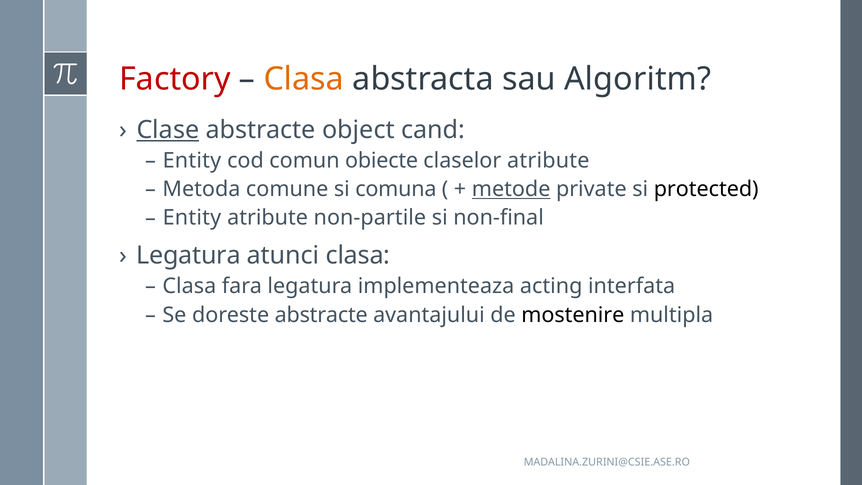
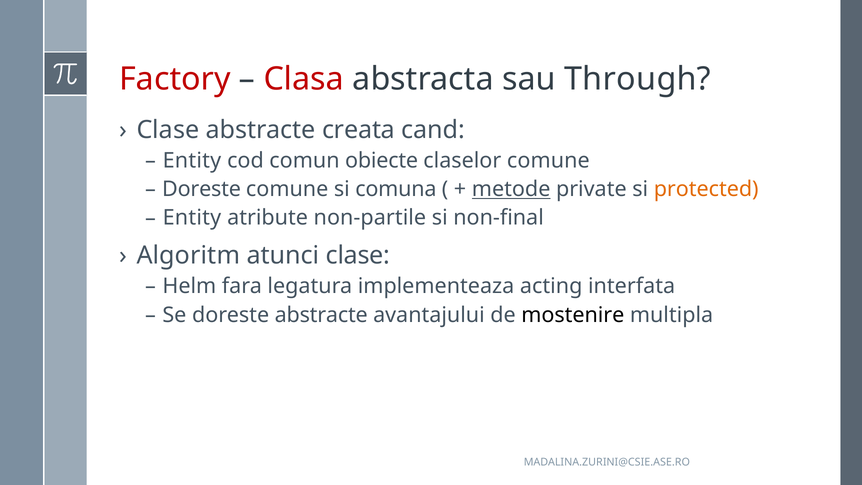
Clasa colour: orange -> red (304, 79)
Algoritm: Algoritm -> Through (638, 79)
Clase underline: present -> none (168, 130)
object: object -> creata (359, 130)
claselor atribute: atribute -> comune (548, 160)
Metoda: Metoda -> Doreste (202, 189)
protected colour: black -> orange (706, 189)
Legatura: Legatura -> Algoritm (188, 256)
atunci clasa: clasa -> clase (358, 256)
Clasa: Clasa -> Helm (189, 286)
